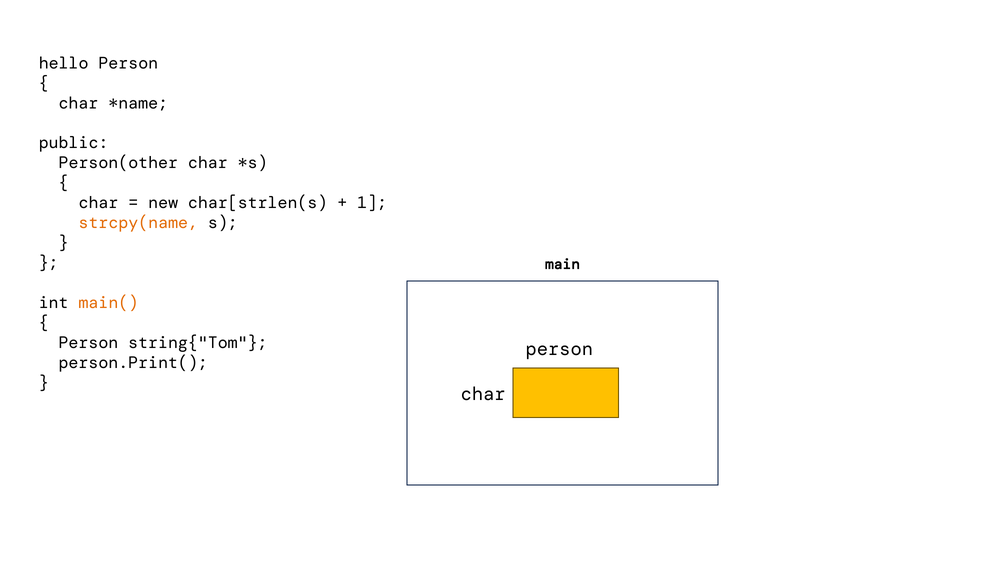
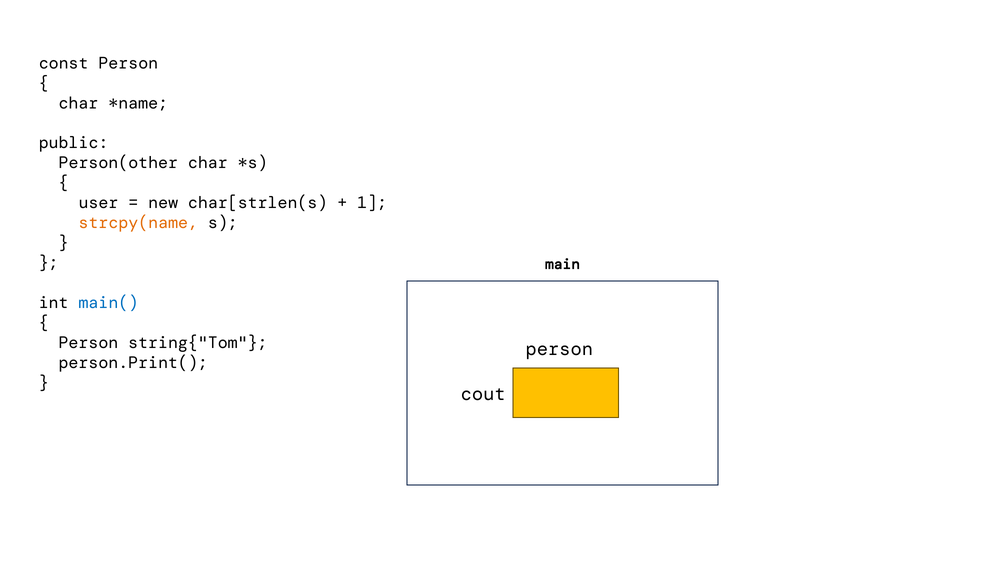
hello: hello -> const (64, 63)
char: char -> user (98, 203)
main( colour: orange -> blue (108, 303)
char: char -> cout (483, 394)
